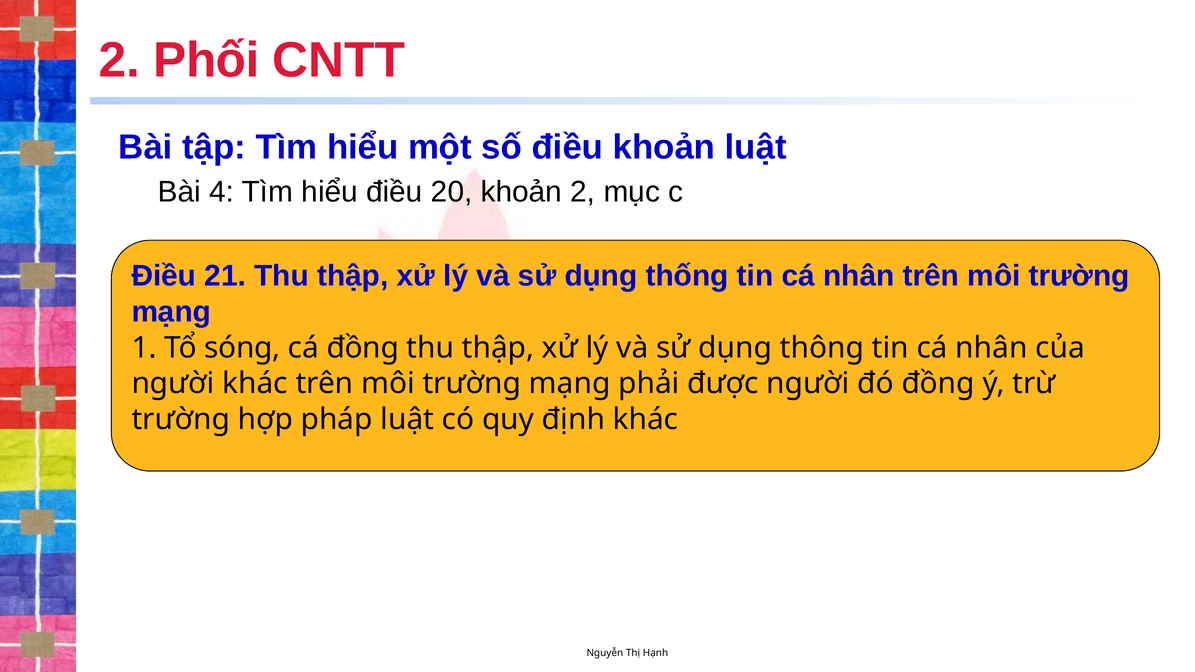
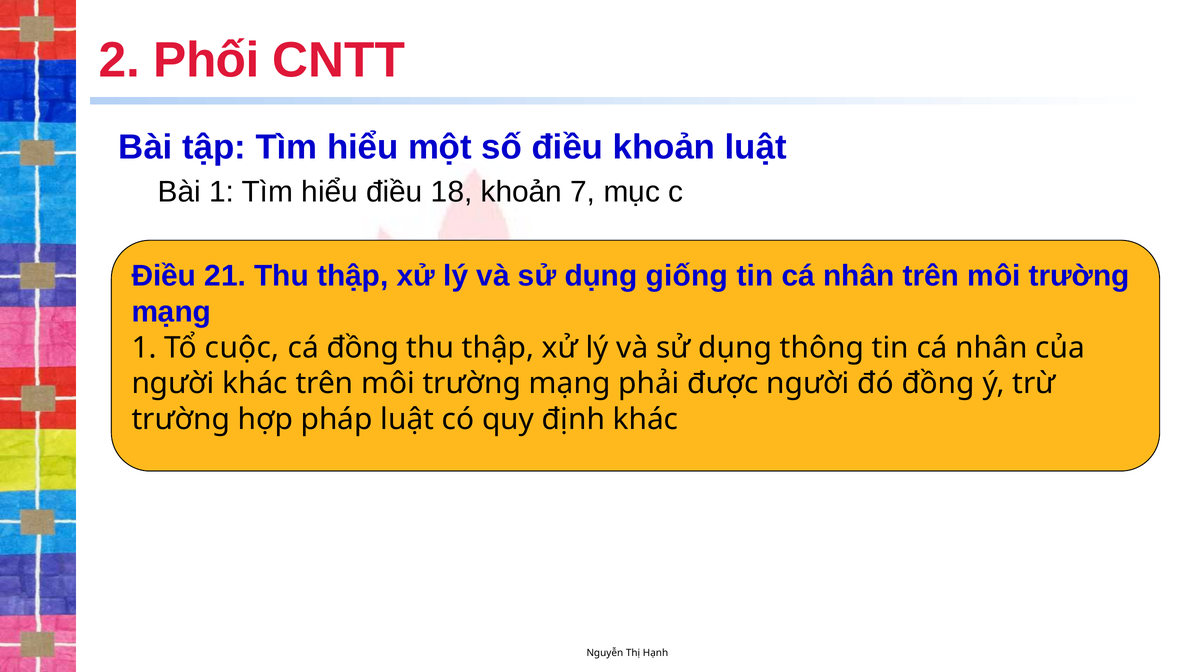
Bài 4: 4 -> 1 (221, 192)
20: 20 -> 18 (452, 192)
khoản 2: 2 -> 7 (583, 192)
thống: thống -> giống (687, 276)
sóng: sóng -> cuộc (242, 348)
